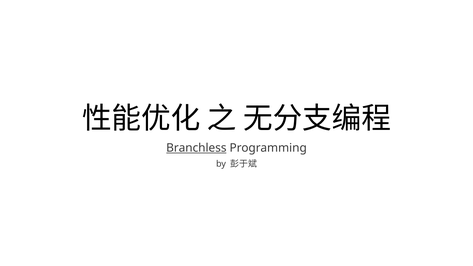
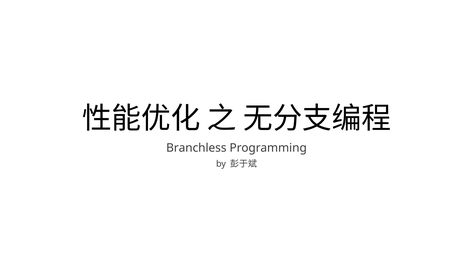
Branchless underline: present -> none (196, 148)
